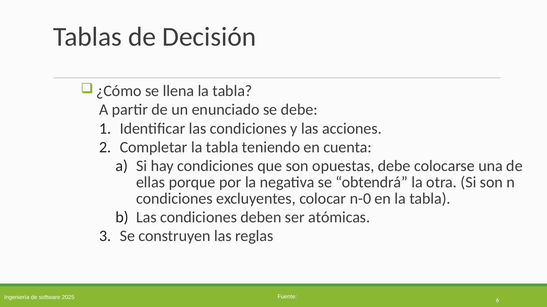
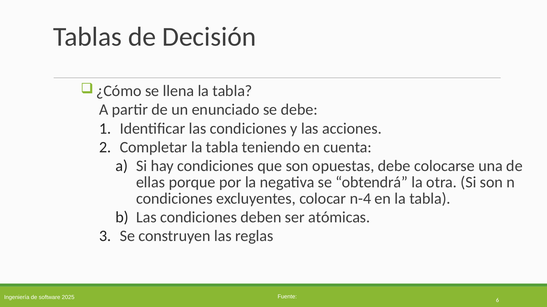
n-0: n-0 -> n-4 (360, 199)
